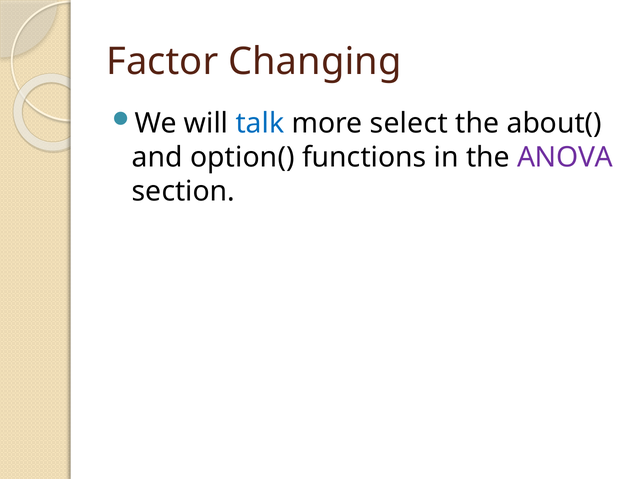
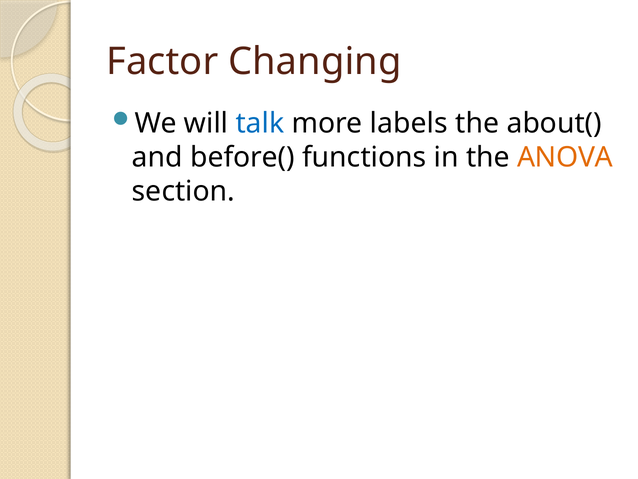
select: select -> labels (409, 123)
option(: option( -> before( (243, 157)
ANOVA colour: purple -> orange (565, 157)
